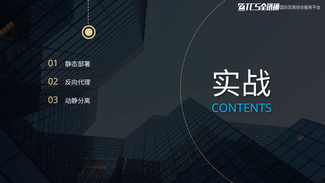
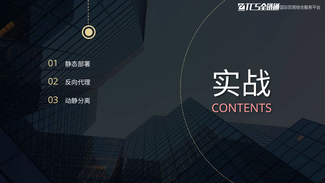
CONTENTS colour: light blue -> pink (242, 108)
